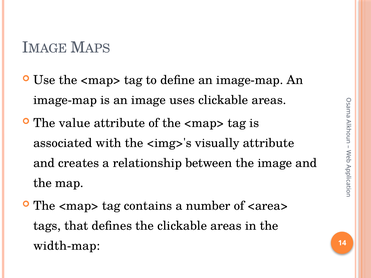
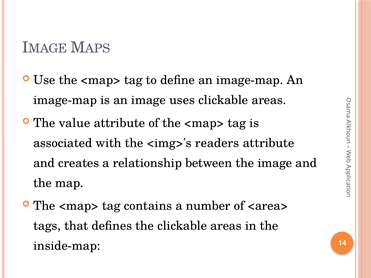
visually: visually -> readers (217, 143)
width-map: width-map -> inside-map (67, 246)
